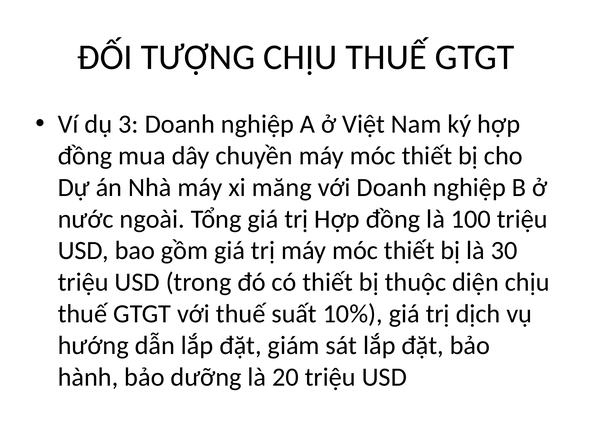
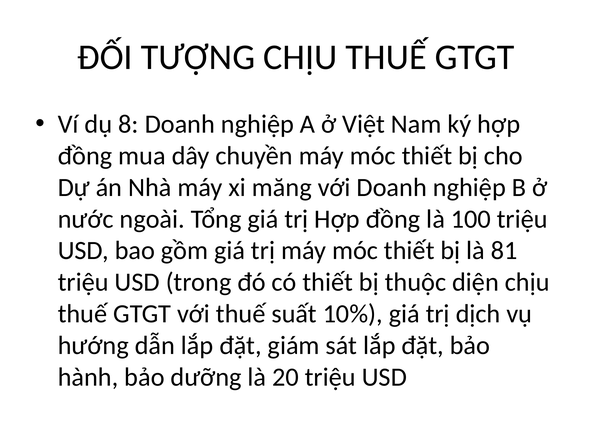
3: 3 -> 8 (128, 124)
30: 30 -> 81 (504, 251)
